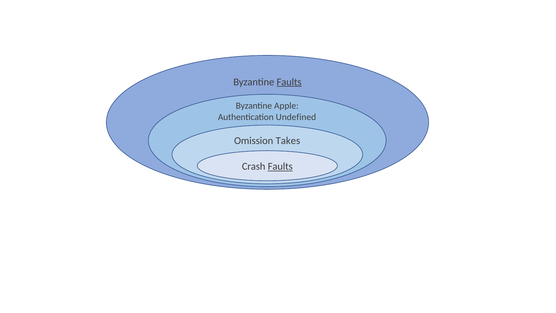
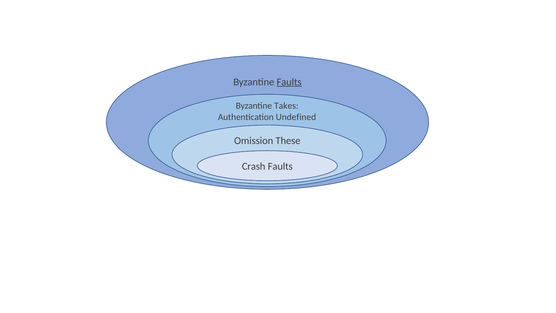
Apple: Apple -> Takes (286, 106)
Takes: Takes -> These (288, 141)
Faults underline: present -> none (280, 166)
